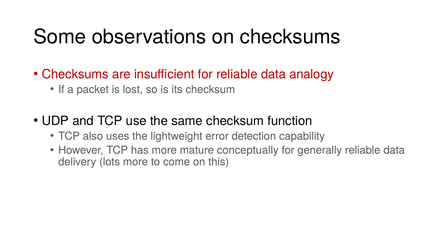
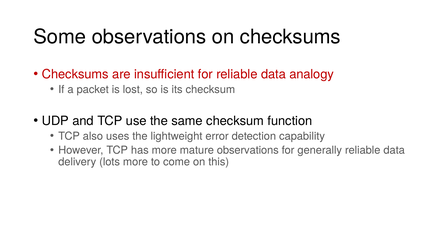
mature conceptually: conceptually -> observations (248, 150)
